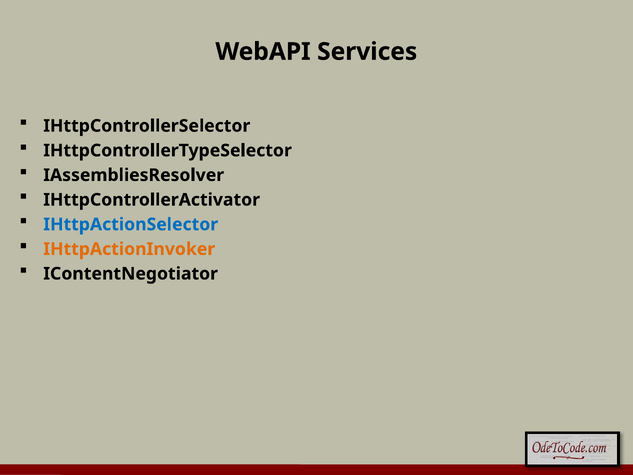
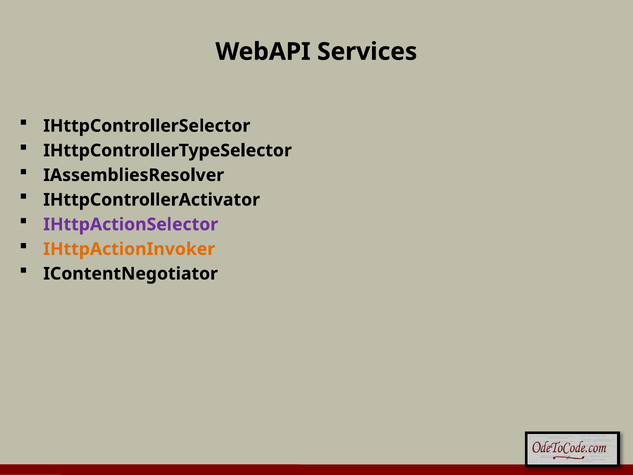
IHttpActionSelector colour: blue -> purple (131, 224)
